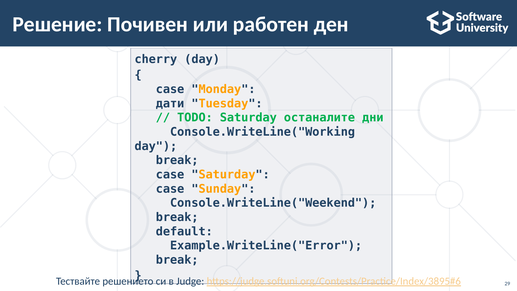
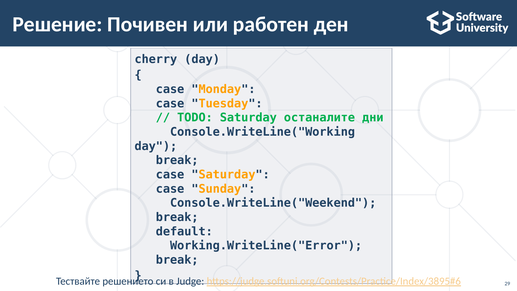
дати: дати -> casе (170, 103)
Examplе.WriteLine("Error: Examplе.WriteLine("Error -> Working.WriteLine("Error (266, 246)
